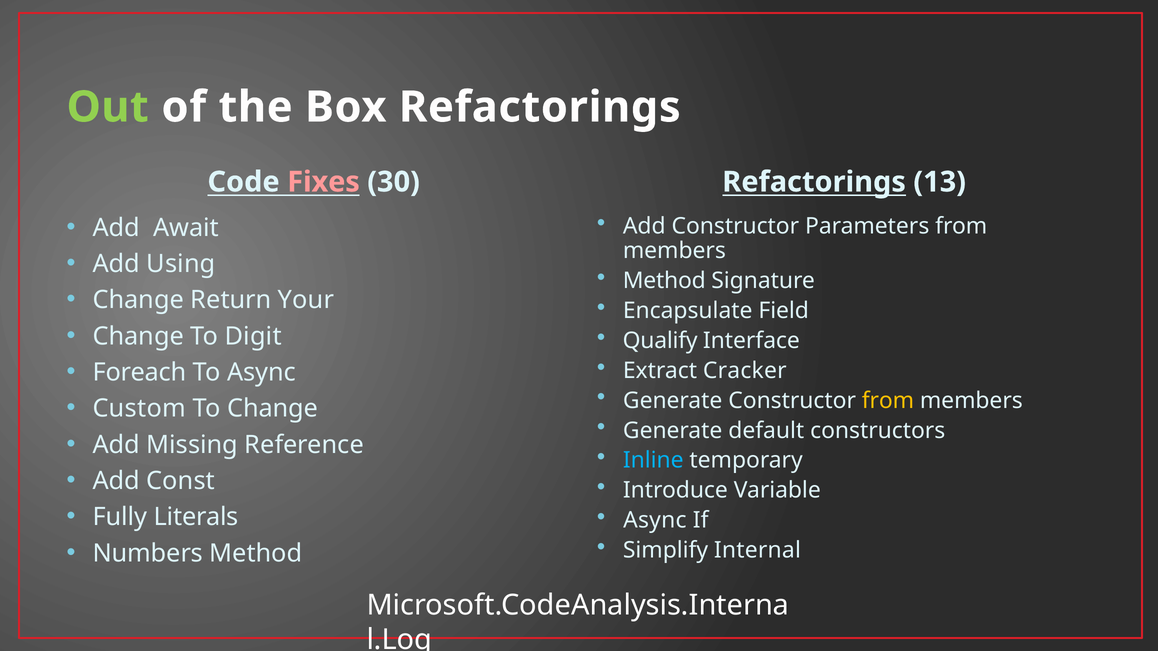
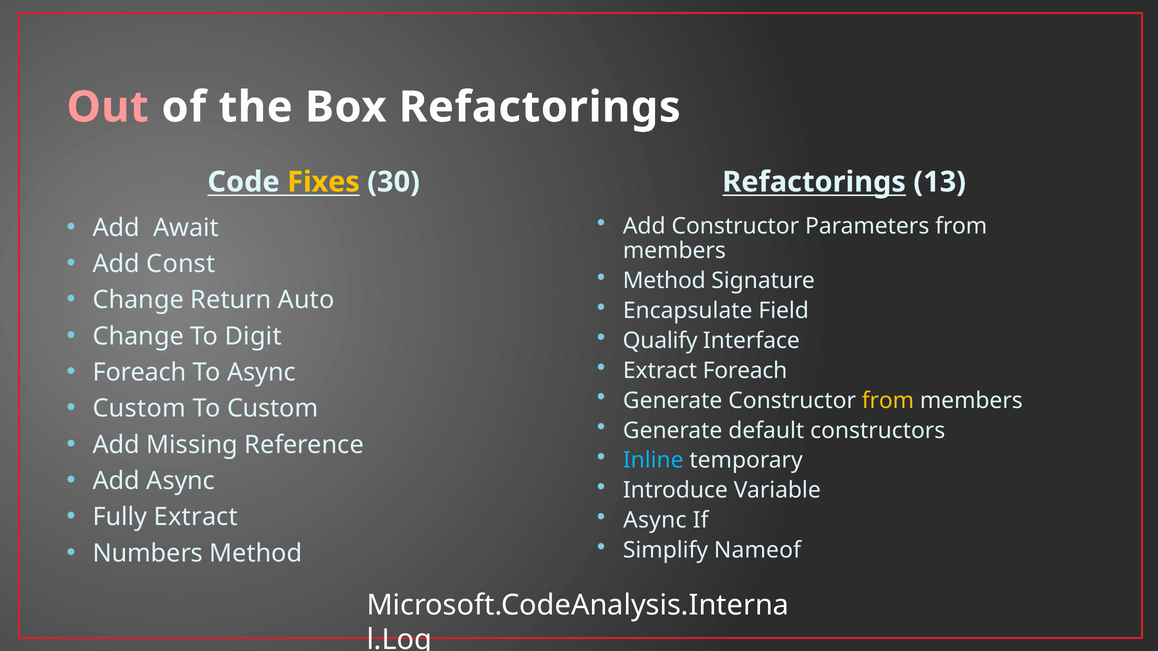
Out colour: light green -> pink (108, 107)
Fixes colour: pink -> yellow (324, 182)
Using: Using -> Const (181, 264)
Your: Your -> Auto (306, 300)
Extract Cracker: Cracker -> Foreach (745, 371)
To Change: Change -> Custom (273, 409)
Add Const: Const -> Async (181, 481)
Fully Literals: Literals -> Extract (196, 517)
Internal: Internal -> Nameof (758, 551)
